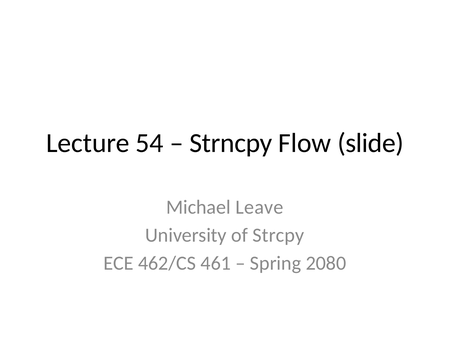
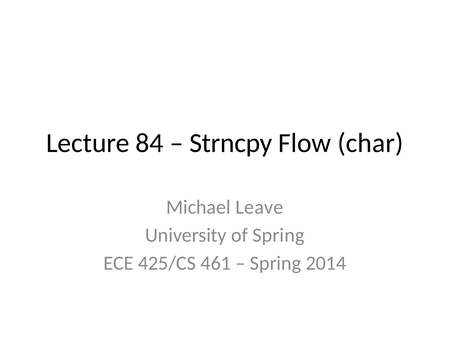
54: 54 -> 84 (150, 143)
slide: slide -> char (370, 143)
of Strcpy: Strcpy -> Spring (278, 235)
462/CS: 462/CS -> 425/CS (167, 263)
2080: 2080 -> 2014 (326, 263)
